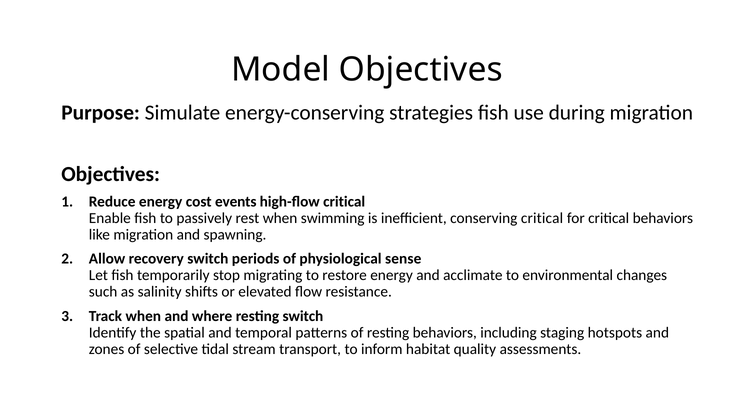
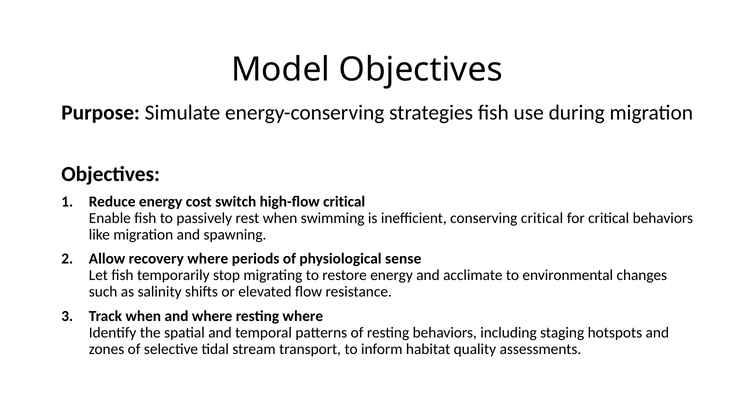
events: events -> switch (236, 202)
recovery switch: switch -> where (208, 259)
resting switch: switch -> where (303, 316)
